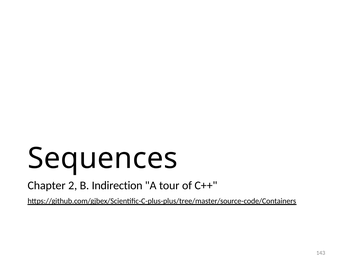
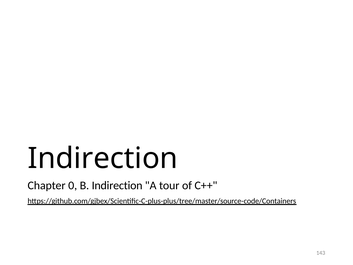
Sequences: Sequences -> Indirection (103, 158)
2: 2 -> 0 (73, 185)
